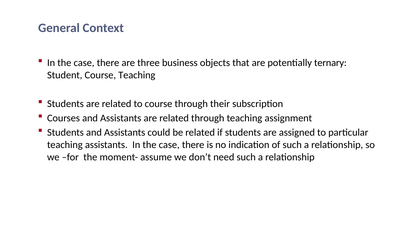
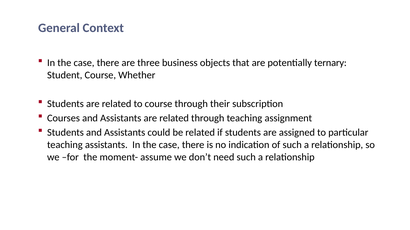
Course Teaching: Teaching -> Whether (137, 75)
